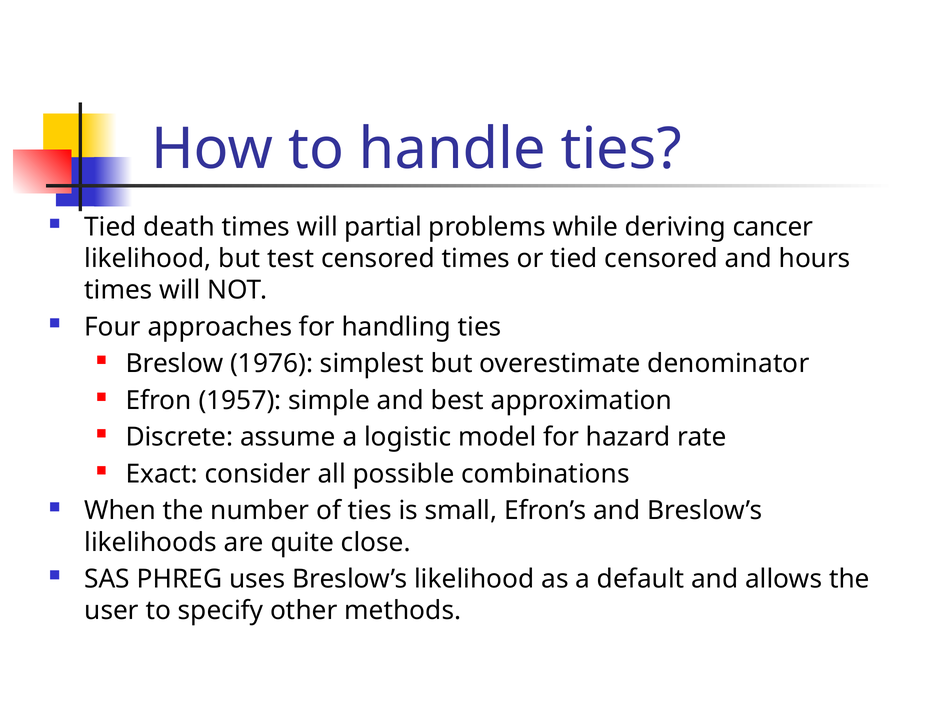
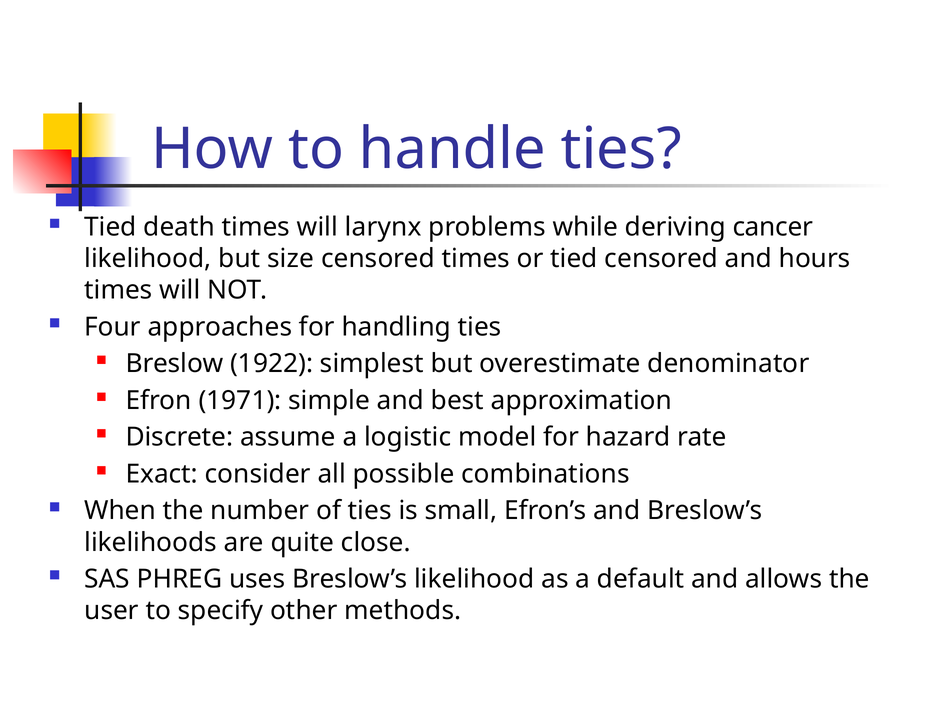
partial: partial -> larynx (383, 227)
test: test -> size (291, 259)
1976: 1976 -> 1922 (272, 364)
1957: 1957 -> 1971 (240, 400)
